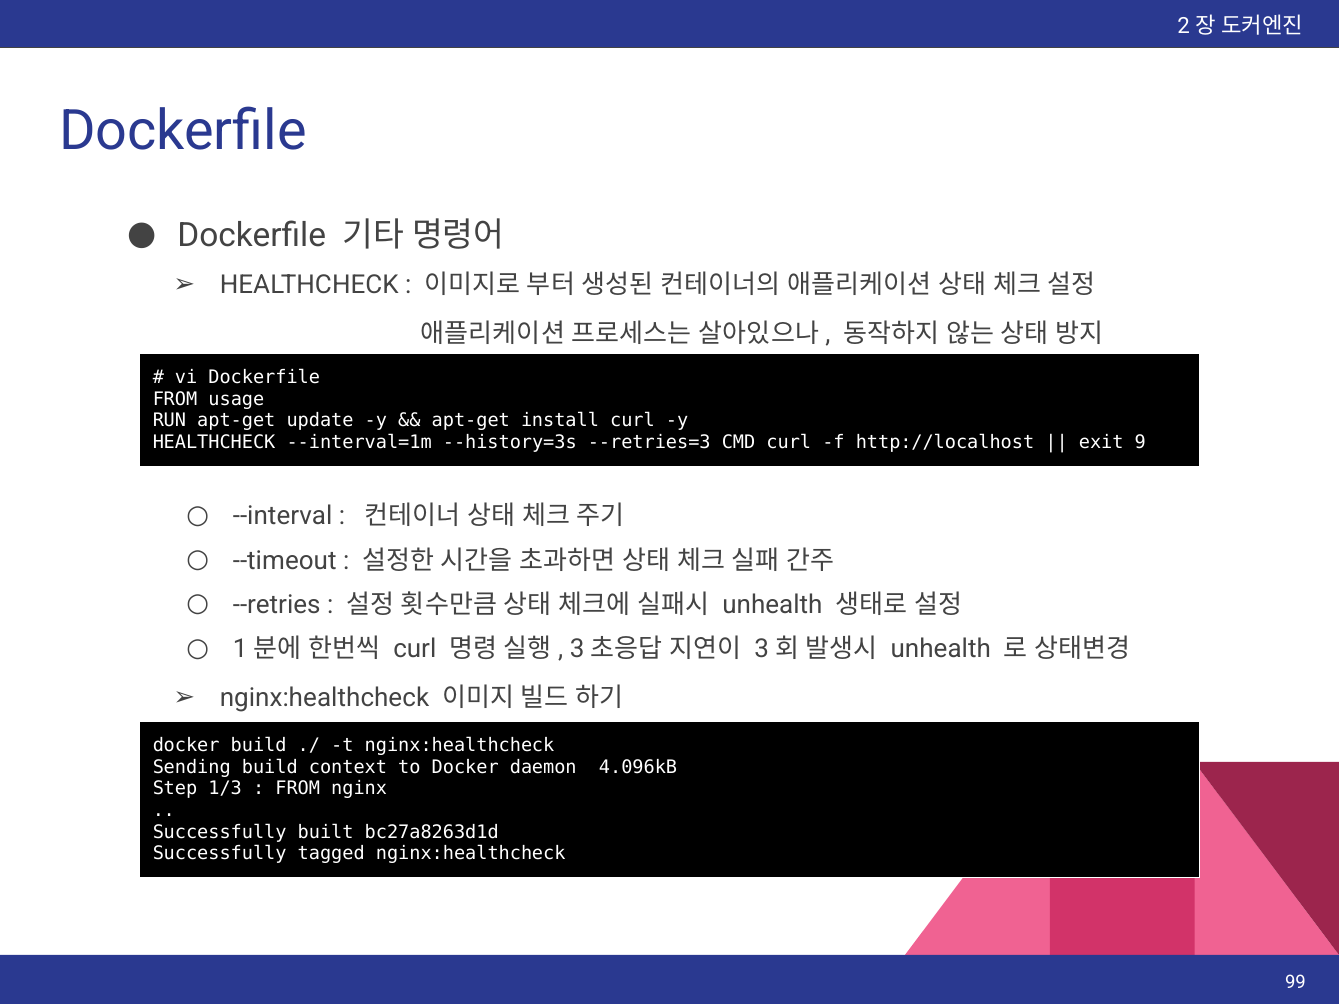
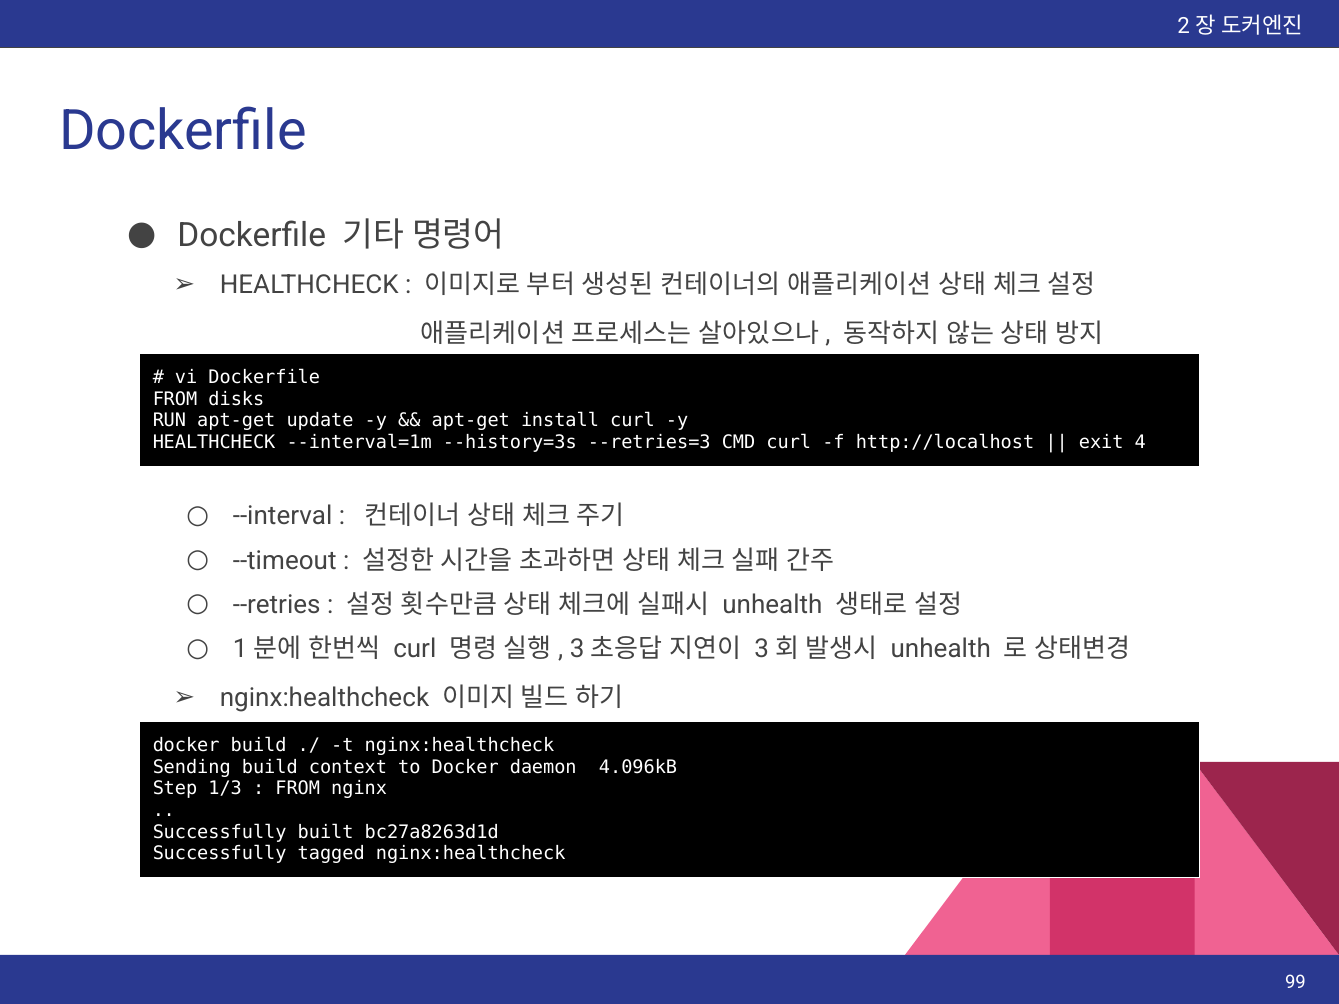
usage: usage -> disks (236, 399)
9: 9 -> 4 (1140, 442)
